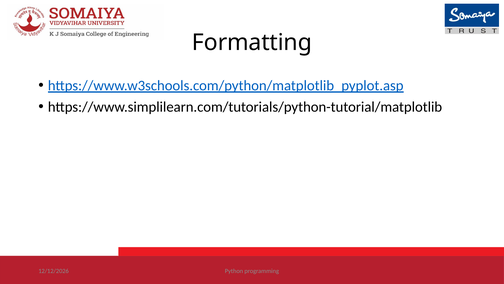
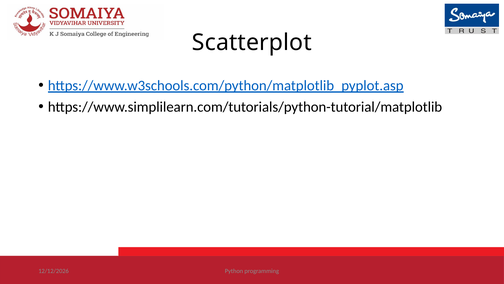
Formatting: Formatting -> Scatterplot (252, 42)
